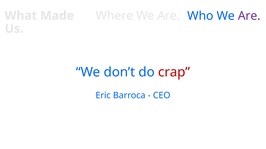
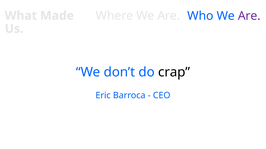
crap colour: red -> black (174, 72)
